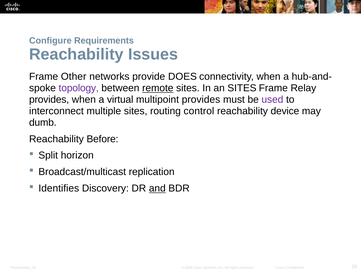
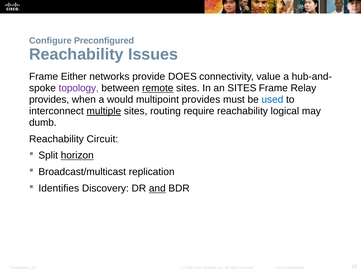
Requirements: Requirements -> Preconfigured (104, 41)
Other: Other -> Either (74, 77)
connectivity when: when -> value (269, 77)
virtual: virtual -> would (120, 99)
used colour: purple -> blue (272, 99)
multiple underline: none -> present (104, 111)
control: control -> require (199, 111)
device: device -> logical (285, 111)
Before: Before -> Circuit (102, 139)
horizon underline: none -> present (77, 155)
